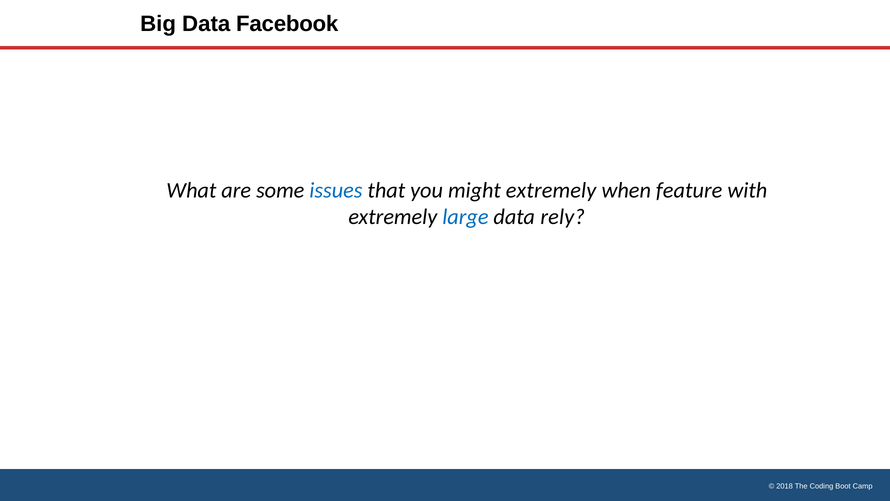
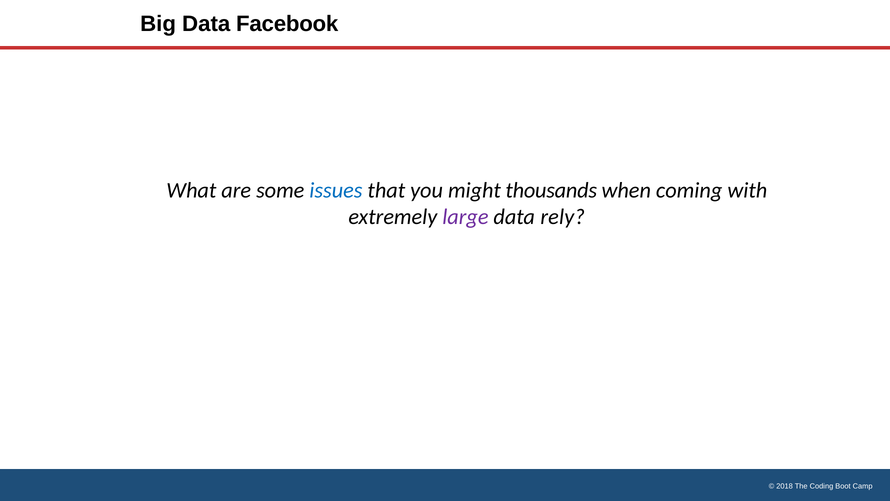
might extremely: extremely -> thousands (551, 190)
feature: feature -> coming (689, 190)
large colour: blue -> purple (465, 217)
